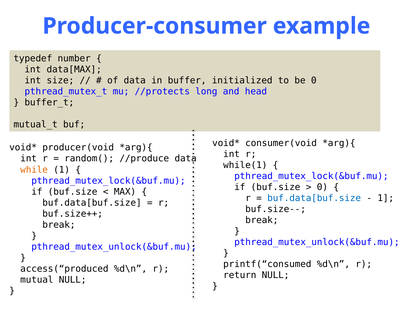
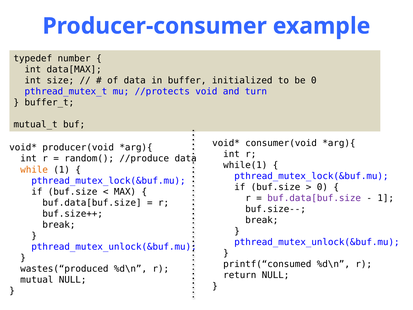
long: long -> void (206, 91)
head: head -> turn (256, 91)
buf.data[buf.size colour: blue -> purple (314, 198)
access(“produced: access(“produced -> wastes(“produced (64, 269)
